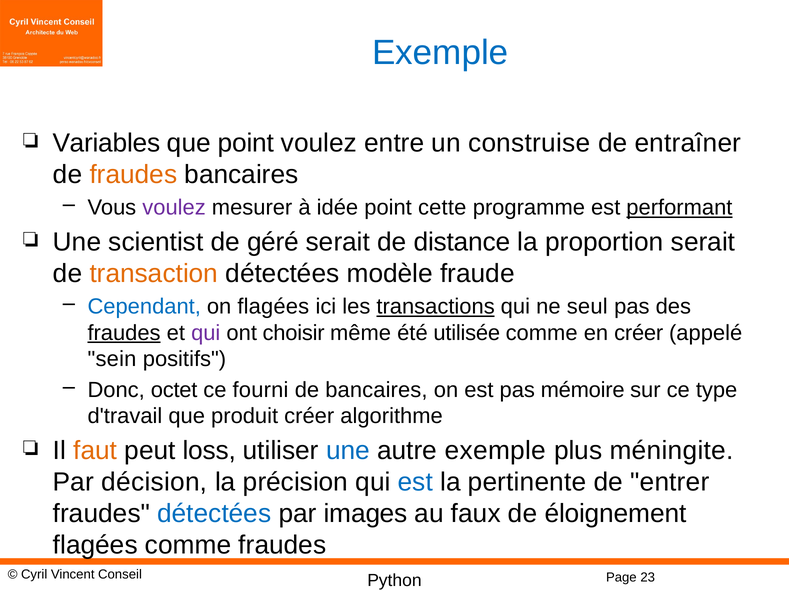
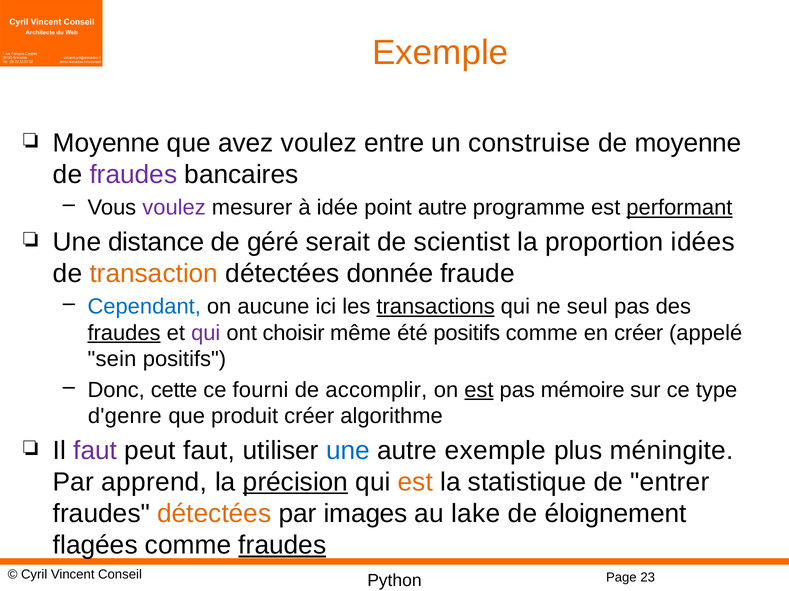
Exemple colour: blue -> orange (440, 53)
Variables: Variables -> Moyenne (106, 143)
que point: point -> avez (246, 143)
de entraîner: entraîner -> moyenne (688, 143)
fraudes colour: orange -> purple (133, 175)
point cette: cette -> autre (442, 208)
scientist: scientist -> distance (156, 243)
distance: distance -> scientist (462, 243)
proportion serait: serait -> idées (703, 243)
modèle: modèle -> donnée (390, 274)
on flagées: flagées -> aucune (273, 307)
été utilisée: utilisée -> positifs (467, 333)
octet: octet -> cette (174, 390)
de bancaires: bancaires -> accomplir (376, 390)
est underline: none -> present (479, 390)
d'travail: d'travail -> d'genre (125, 417)
faut colour: orange -> purple (95, 451)
peut loss: loss -> faut (209, 451)
décision: décision -> apprend (154, 483)
précision underline: none -> present (296, 483)
est colour: blue -> orange (415, 483)
pertinente: pertinente -> statistique (527, 483)
détectées colour: blue -> orange (214, 514)
faux: faux -> lake (476, 514)
fraudes underline: none -> present (282, 546)
